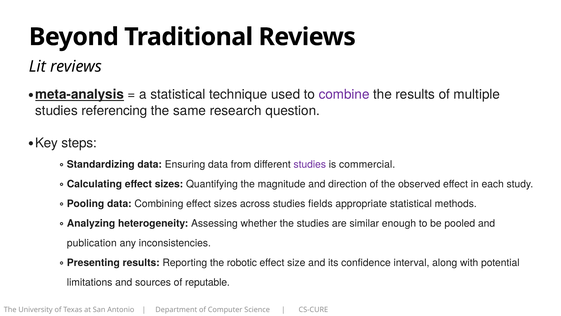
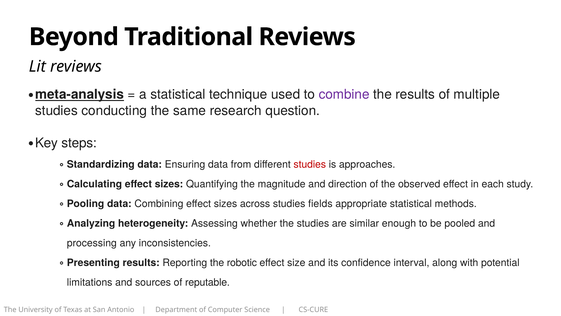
referencing: referencing -> conducting (114, 110)
studies colour: purple -> red (310, 164)
commercial: commercial -> approaches (367, 164)
publication: publication -> processing (92, 243)
